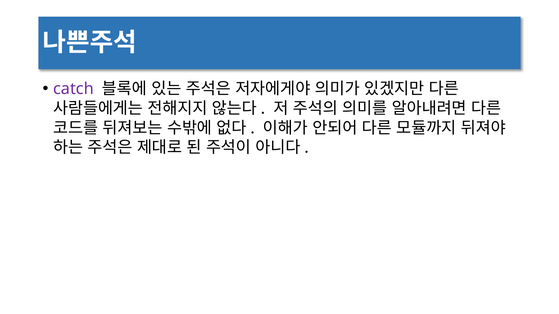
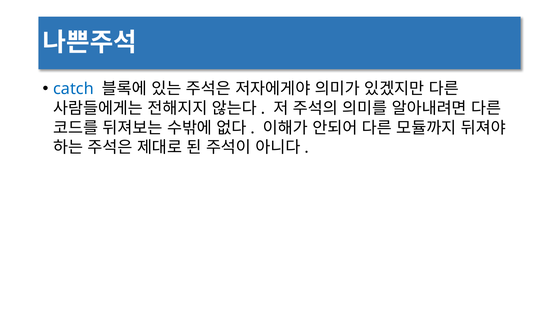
catch colour: purple -> blue (73, 89)
